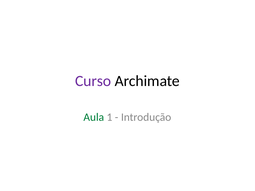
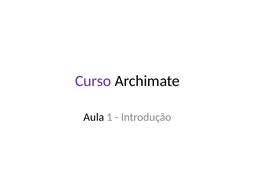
Aula colour: green -> black (94, 117)
